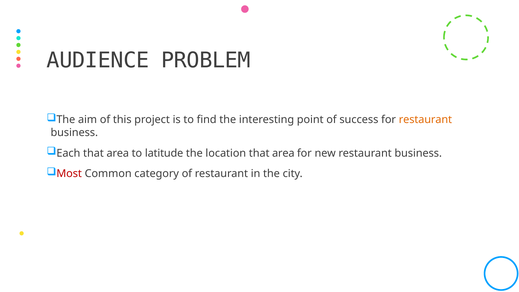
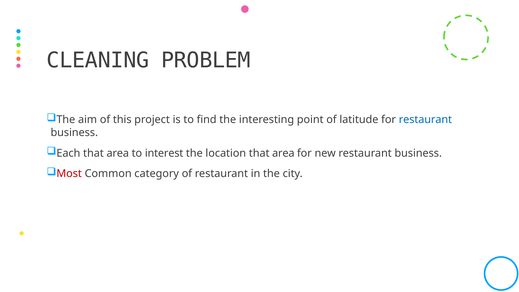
AUDIENCE: AUDIENCE -> CLEANING (98, 60)
success: success -> latitude (359, 120)
restaurant colour: orange -> blue (425, 120)
latitude: latitude -> interest (164, 153)
